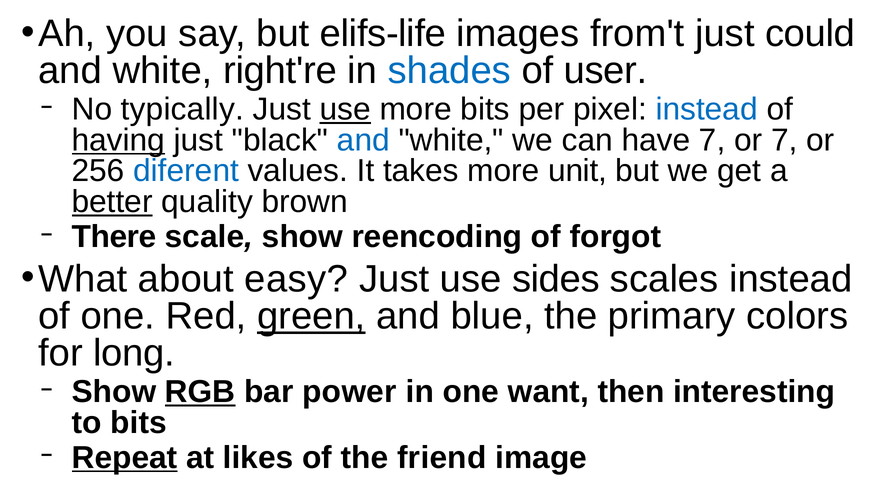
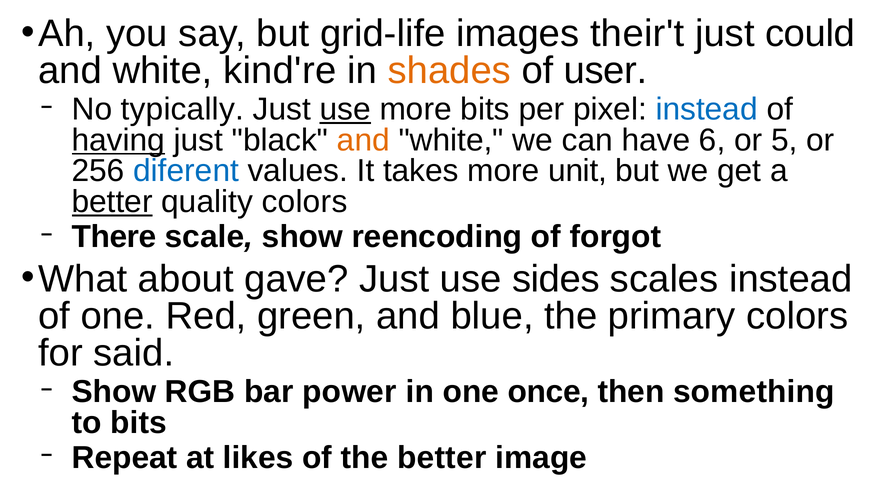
elifs-life: elifs-life -> grid-life (383, 34)
from't: from't -> their't (637, 34)
right're: right're -> kind're (280, 71)
shades colour: blue -> orange (449, 71)
and colour: blue -> orange (363, 140)
have 7: 7 -> 6 (712, 140)
or 7: 7 -> 5 (784, 140)
quality brown: brown -> colors (305, 202)
easy: easy -> gave (296, 279)
green underline: present -> none (311, 316)
long: long -> said (134, 353)
RGB underline: present -> none (200, 392)
want: want -> once (548, 392)
interesting: interesting -> something (754, 392)
Repeat underline: present -> none (125, 458)
the friend: friend -> better (442, 458)
